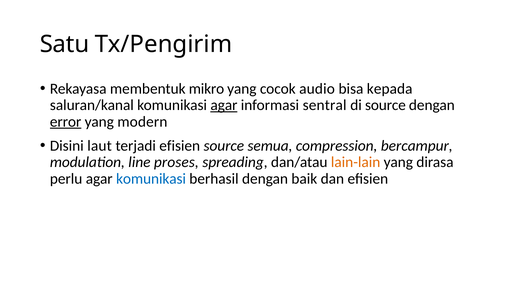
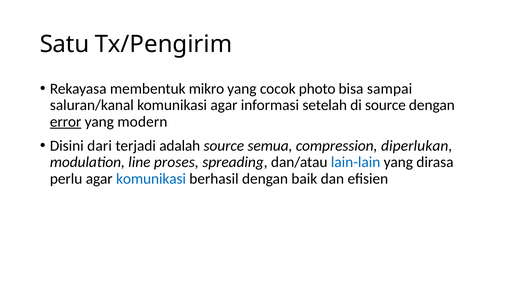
audio: audio -> photo (317, 89)
kepada: kepada -> sampai (390, 89)
agar underline: present -> none (224, 105)
sentral: sentral -> setelah (325, 105)
laut: laut -> dari (100, 146)
terjadi efisien: efisien -> adalah (180, 146)
bercampur: bercampur -> diperlukan (417, 146)
lain-lain colour: orange -> blue (356, 162)
